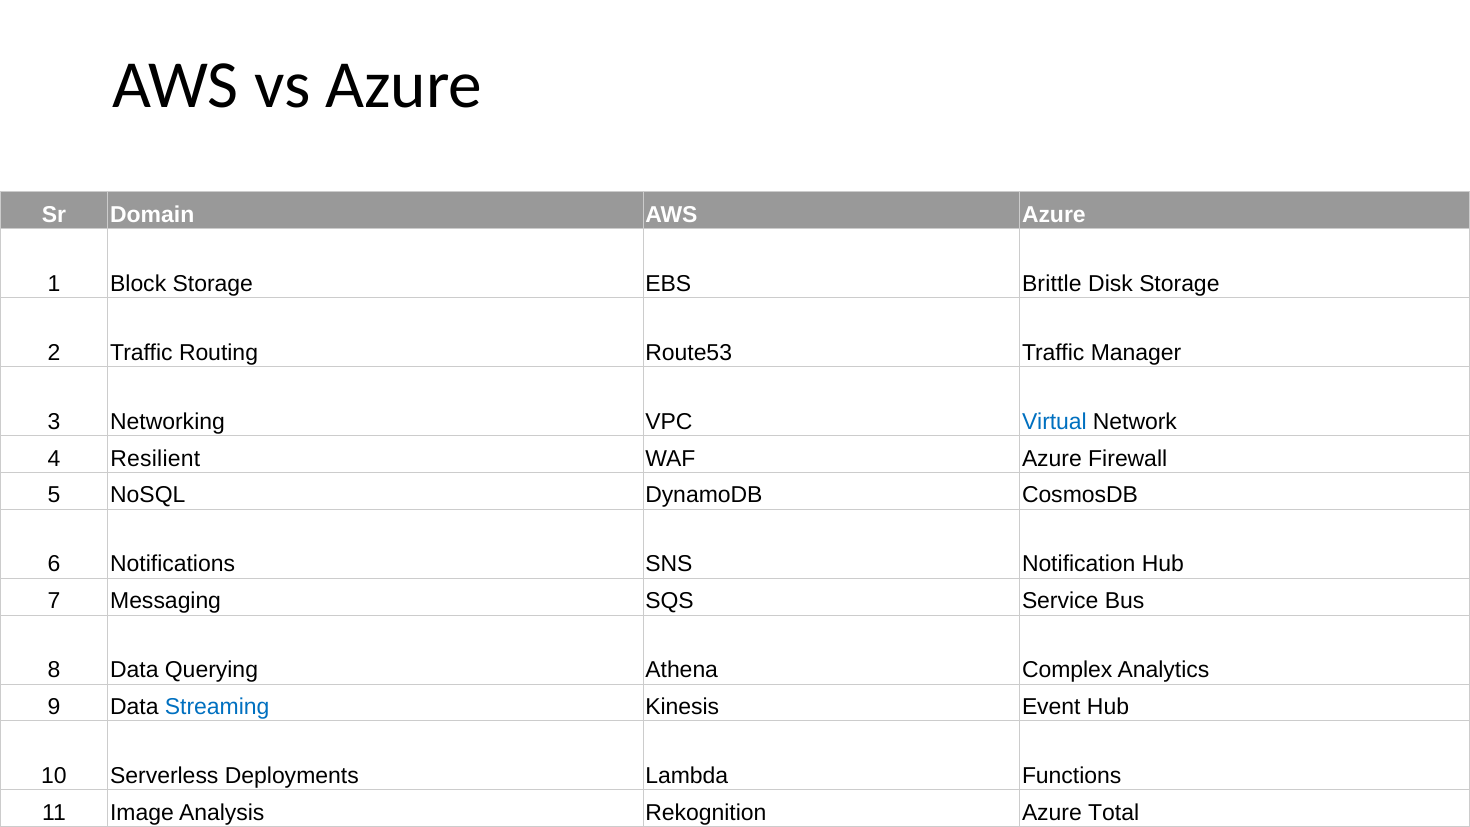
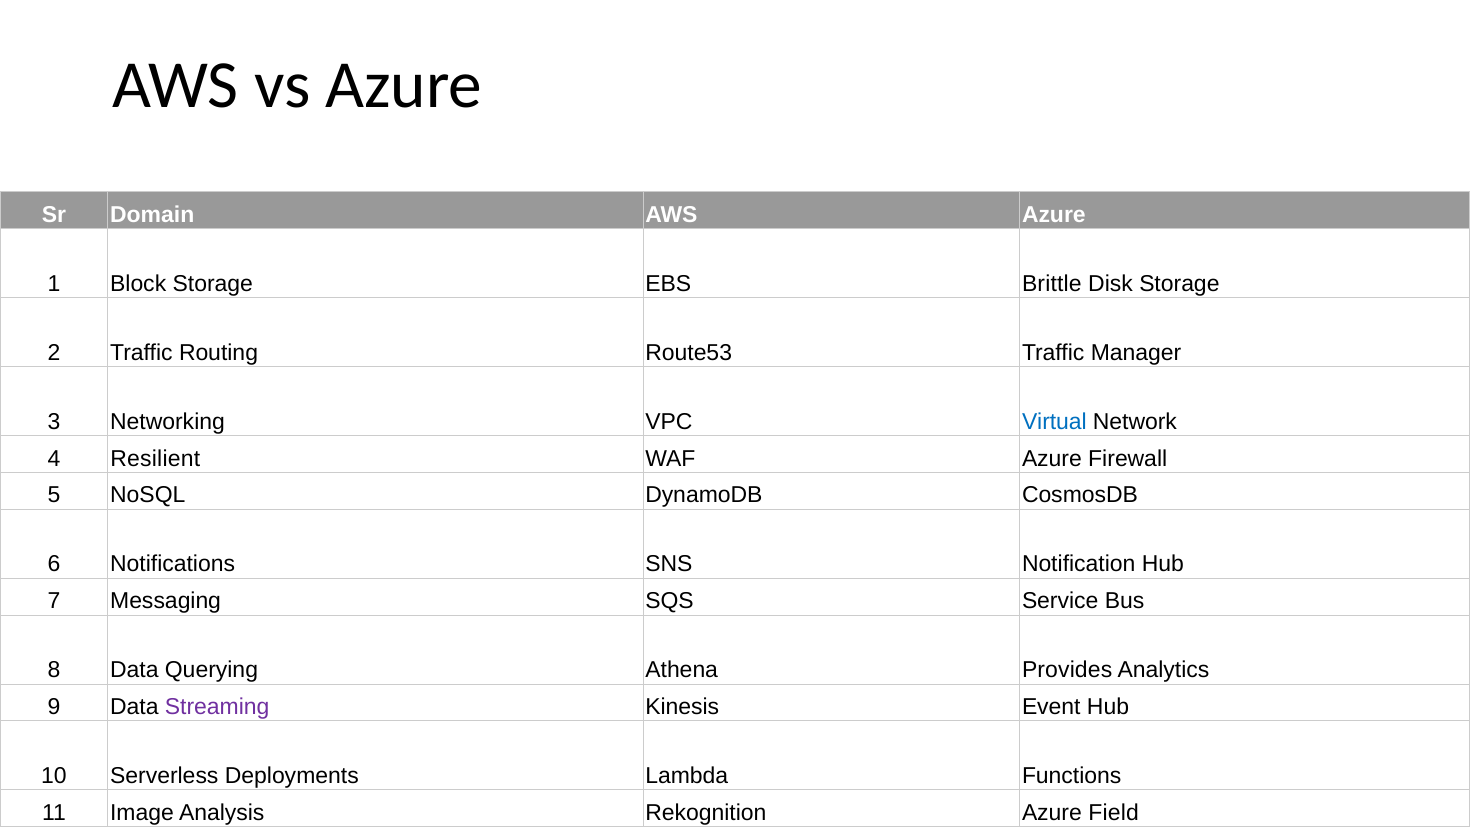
Complex: Complex -> Provides (1067, 670)
Streaming colour: blue -> purple (217, 707)
Total: Total -> Field (1114, 813)
